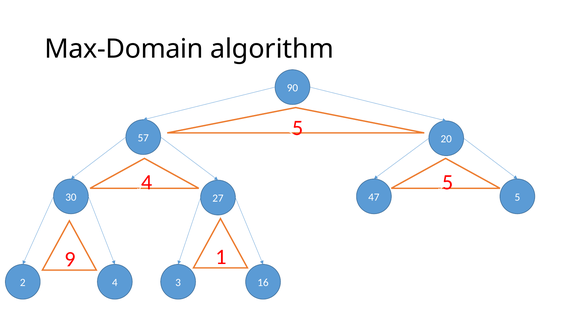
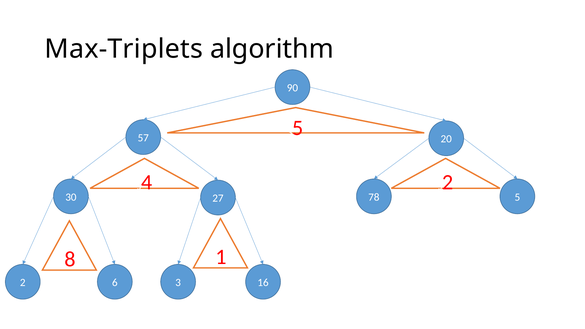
Max-Domain: Max-Domain -> Max-Triplets (124, 49)
5: 5 -> 2 (448, 182)
47: 47 -> 78 (374, 197)
9: 9 -> 8 (70, 259)
2 4: 4 -> 6 (115, 283)
